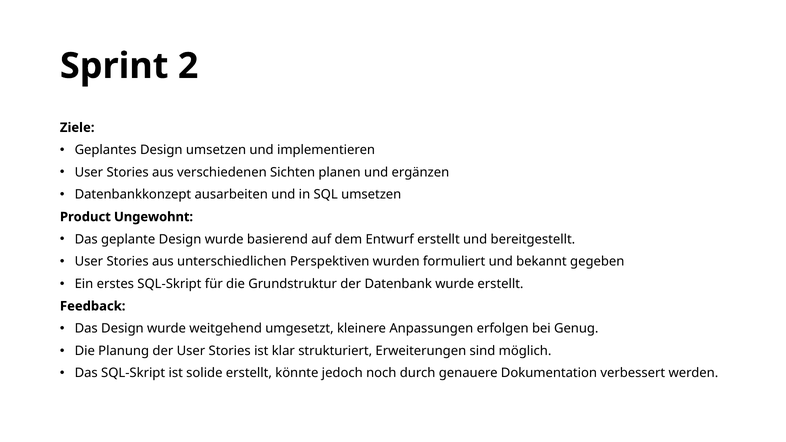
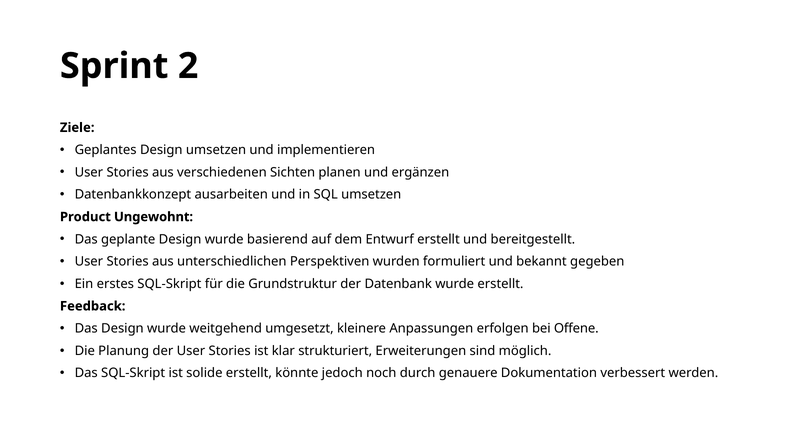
Genug: Genug -> Offene (576, 329)
